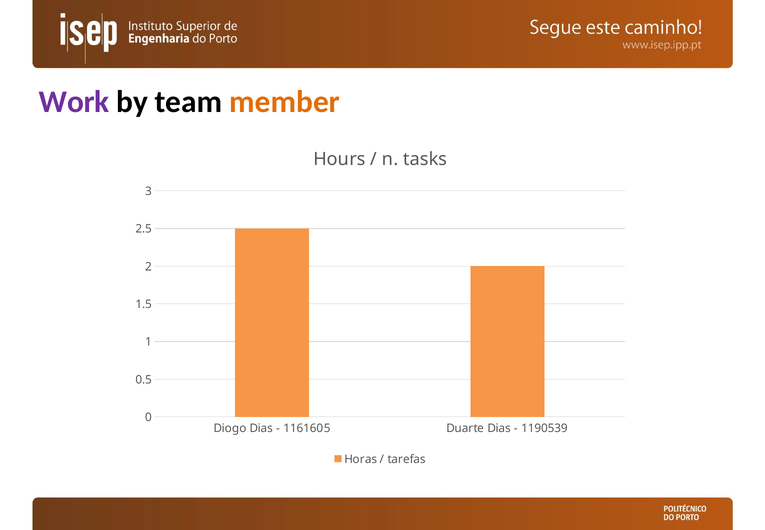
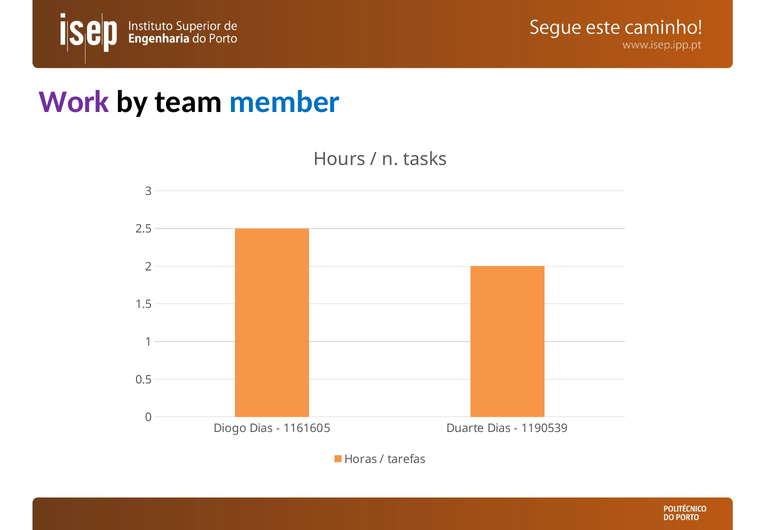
member colour: orange -> blue (285, 102)
